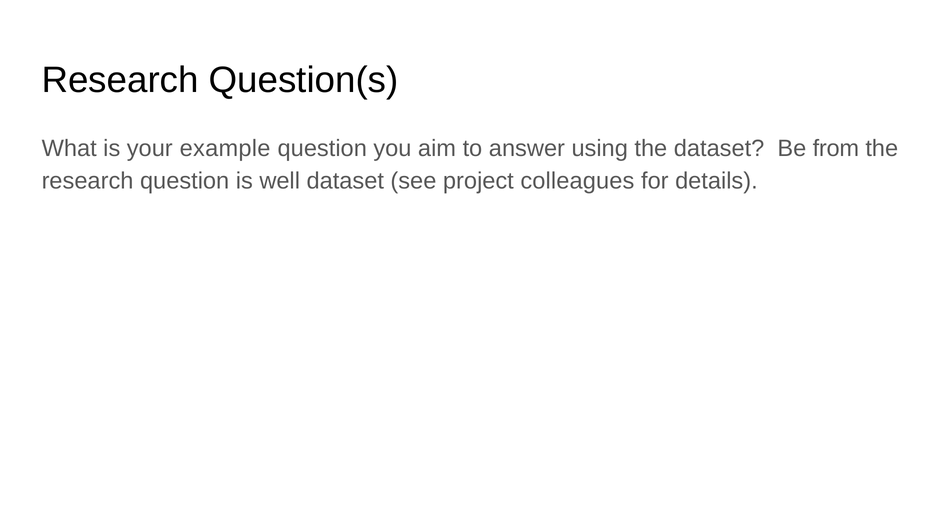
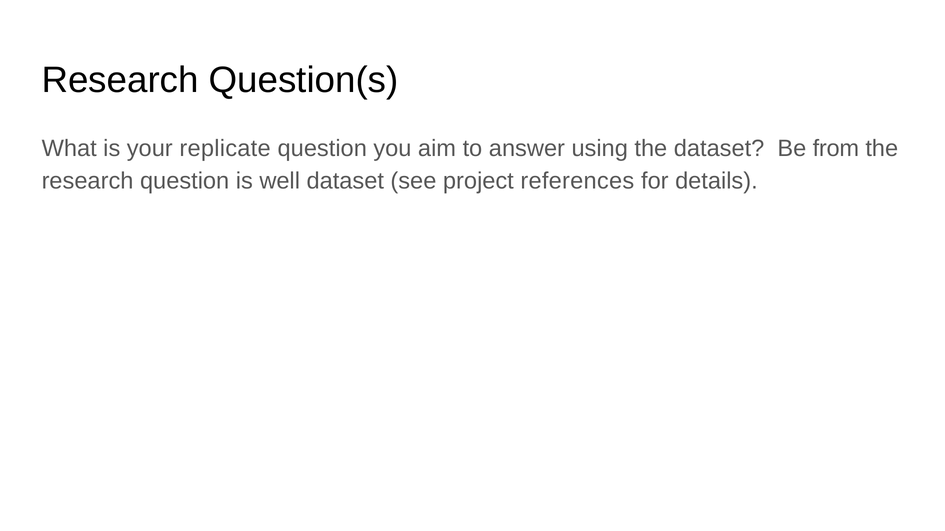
example: example -> replicate (225, 149)
colleagues: colleagues -> references (577, 181)
